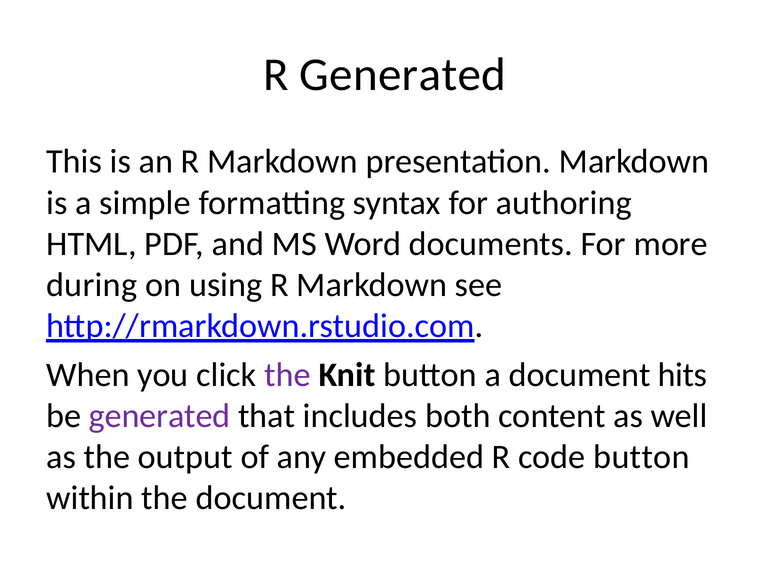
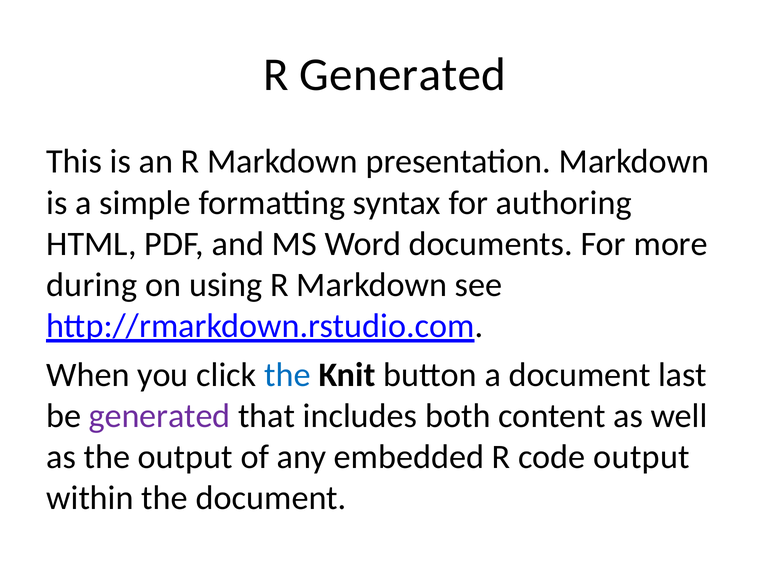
the colour: purple -> blue (287, 375)
document hits: hits -> last (682, 375)
code button: button -> output (642, 457)
